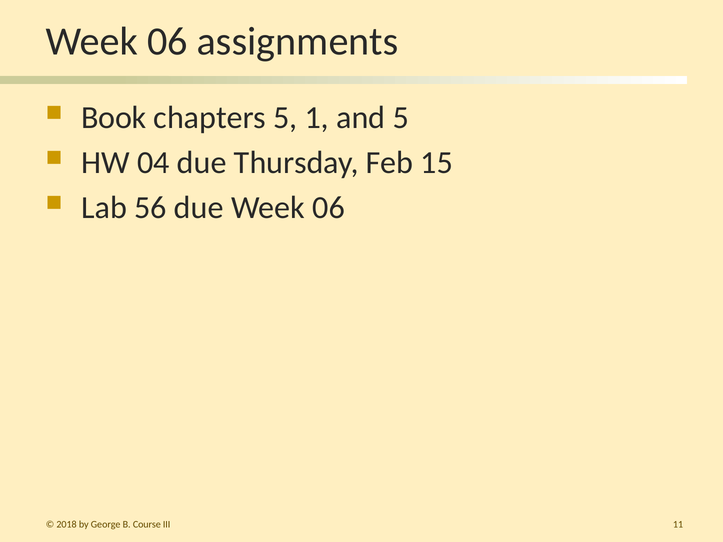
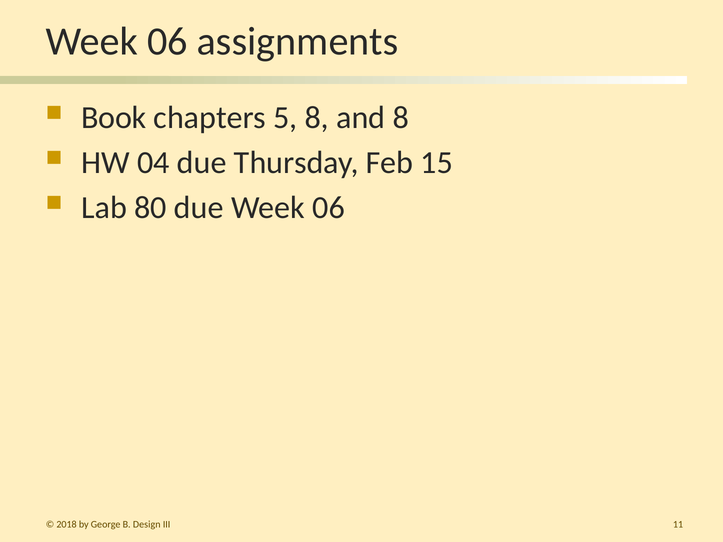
5 1: 1 -> 8 (317, 118)
and 5: 5 -> 8 (401, 118)
56: 56 -> 80 (150, 208)
Course: Course -> Design (147, 525)
